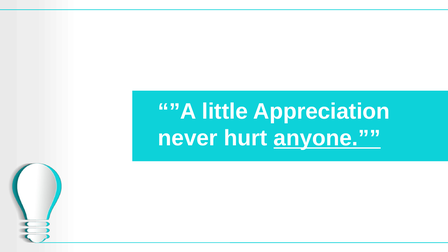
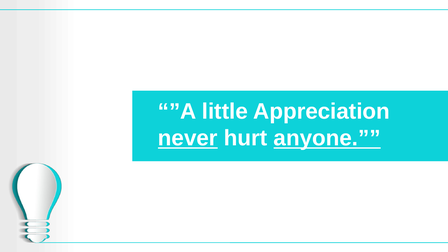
never underline: none -> present (188, 138)
